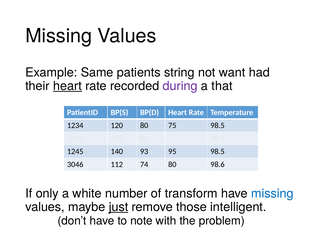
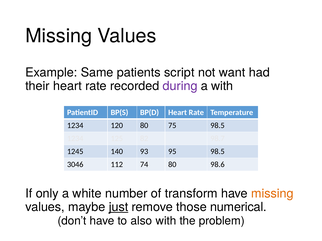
string: string -> script (179, 73)
heart underline: present -> none (67, 86)
a that: that -> with (222, 86)
missing colour: blue -> orange (272, 194)
intelligent: intelligent -> numerical (238, 207)
note: note -> also (141, 221)
